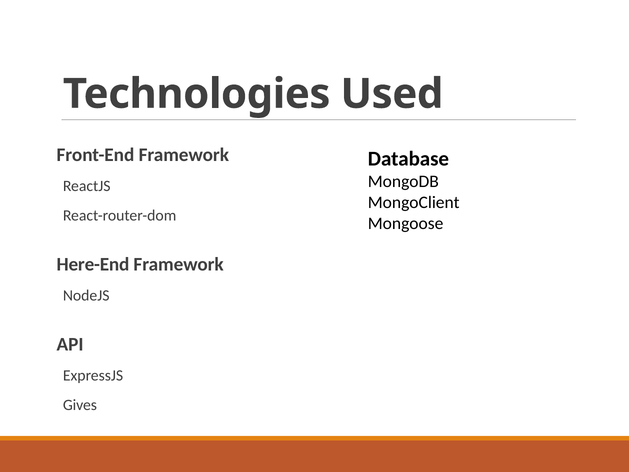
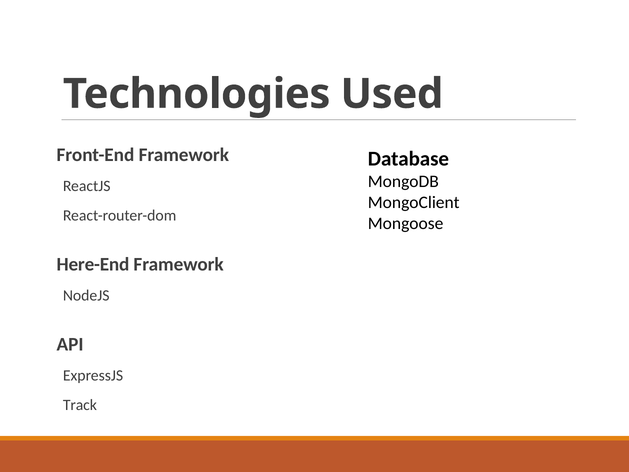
Gives: Gives -> Track (80, 405)
